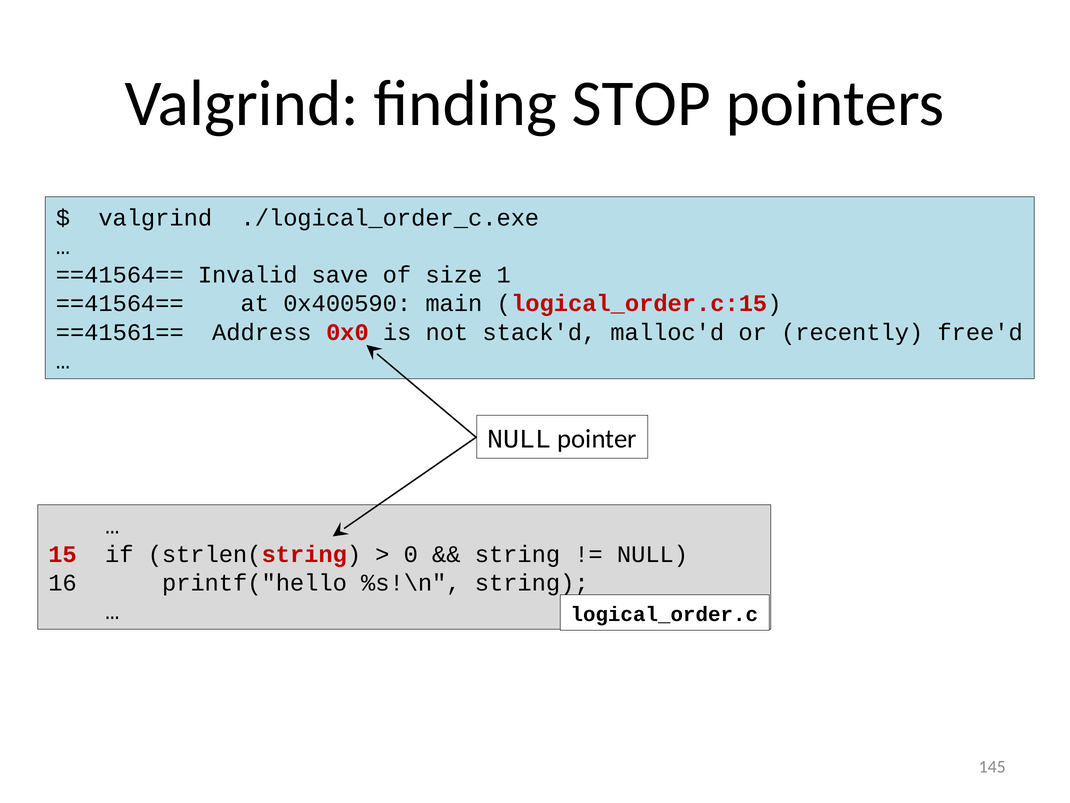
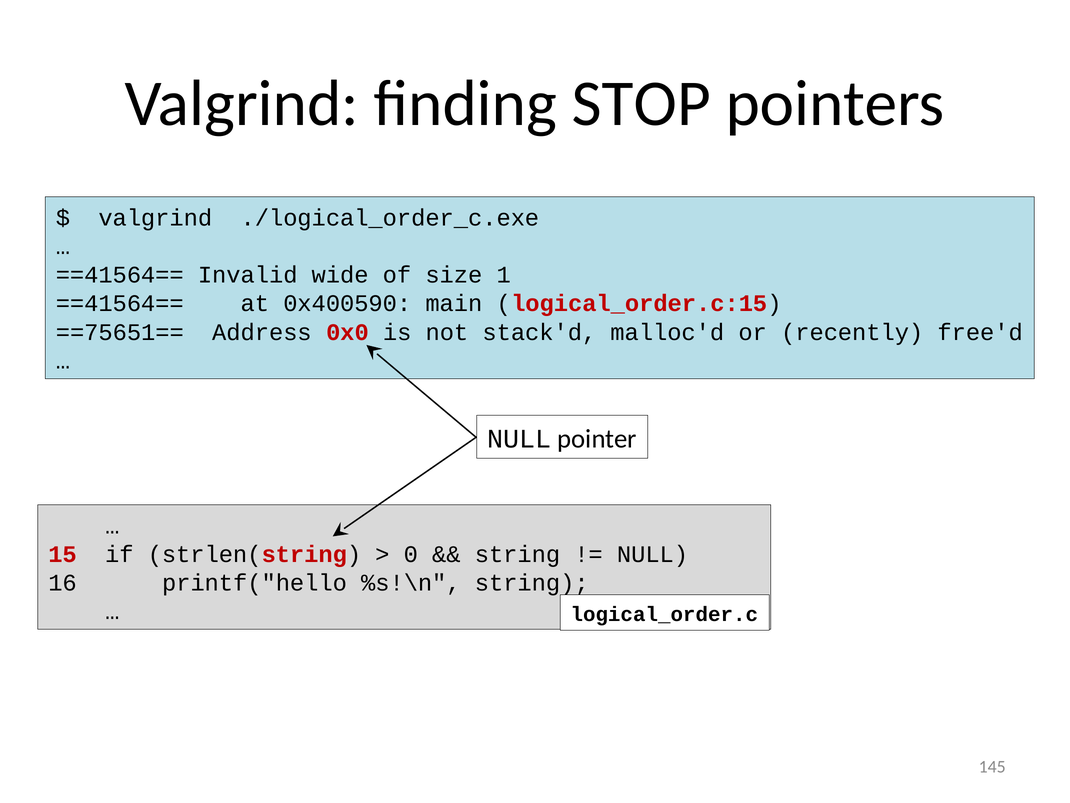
save: save -> wide (340, 275)
==41561==: ==41561== -> ==75651== (120, 332)
